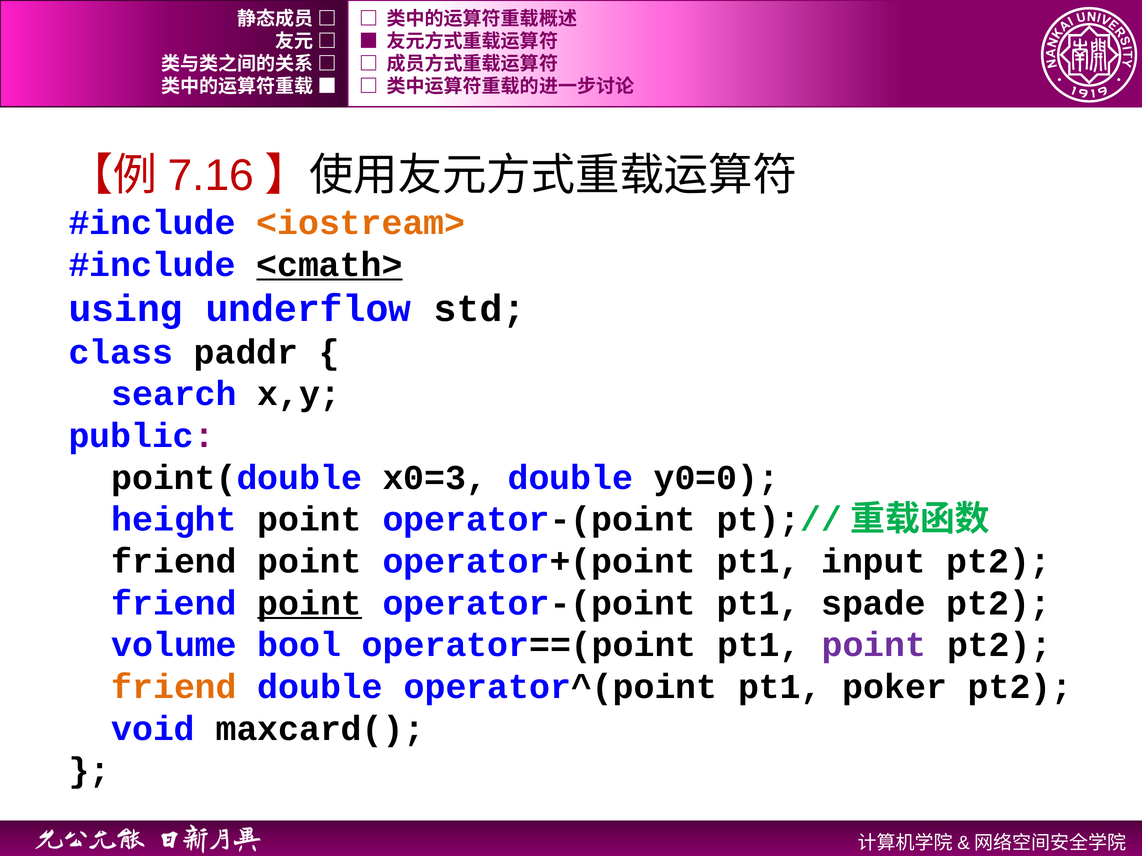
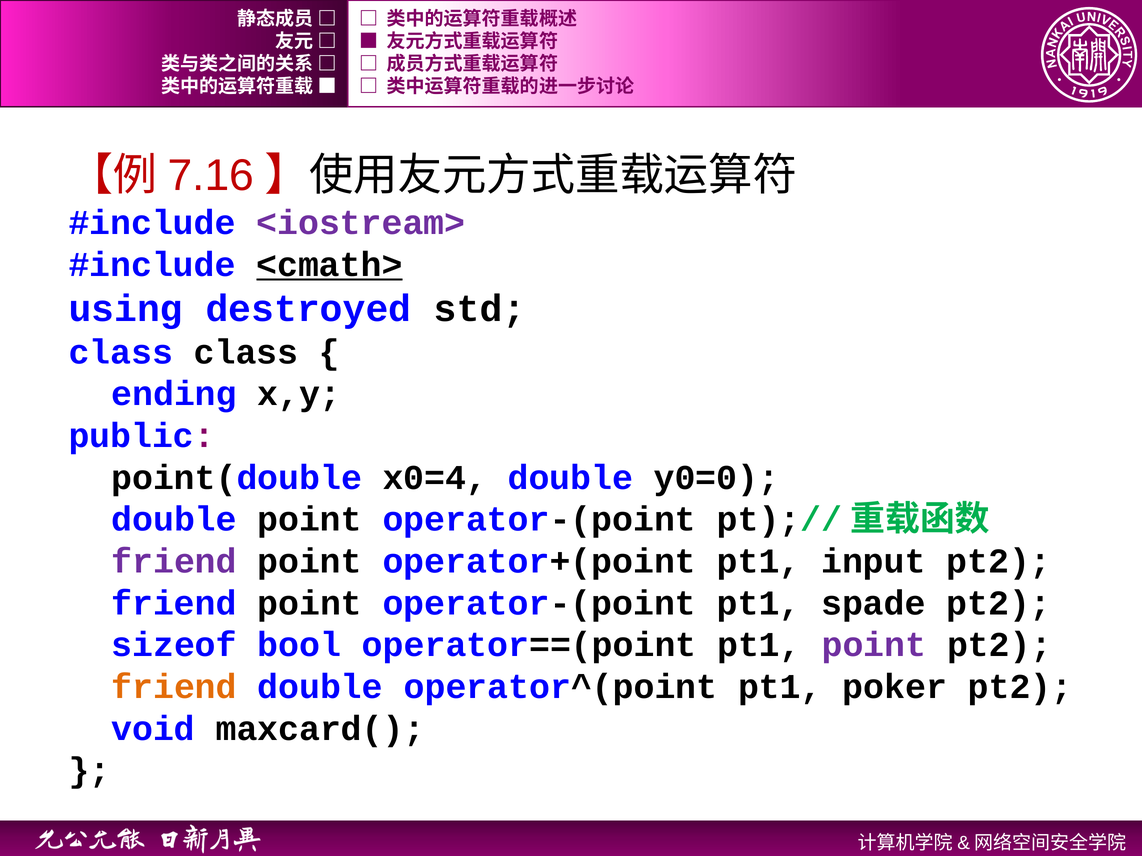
<iostream> colour: orange -> purple (361, 223)
underflow: underflow -> destroyed (308, 309)
class paddr: paddr -> class (246, 352)
search: search -> ending (174, 394)
x0=3: x0=3 -> x0=4 (435, 478)
height: height -> double (174, 520)
friend colour: black -> purple (174, 562)
point underline: present -> none (310, 603)
volume: volume -> sizeof (174, 645)
